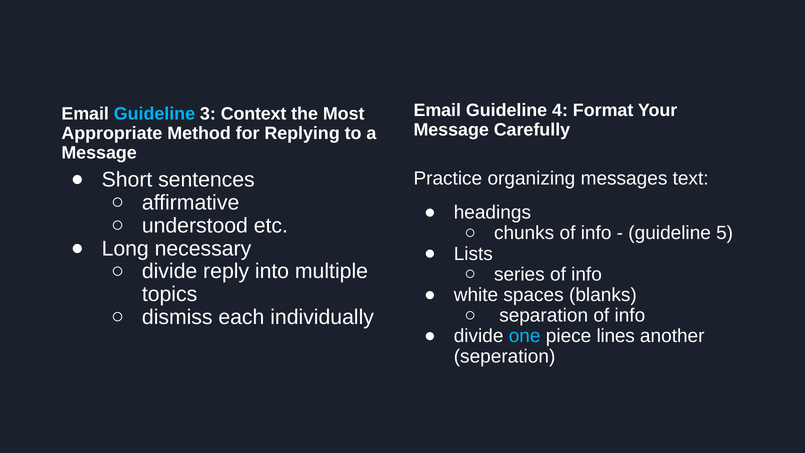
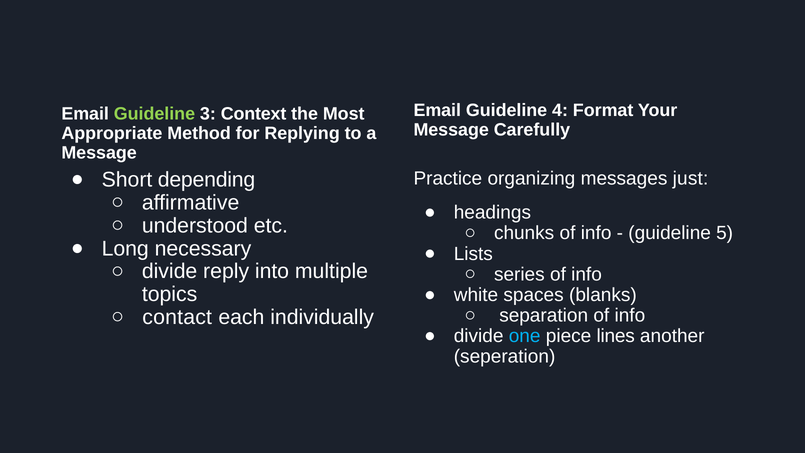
Guideline colour: light blue -> light green (154, 114)
sentences: sentences -> depending (207, 180)
text: text -> just (691, 179)
dismiss: dismiss -> contact (177, 317)
